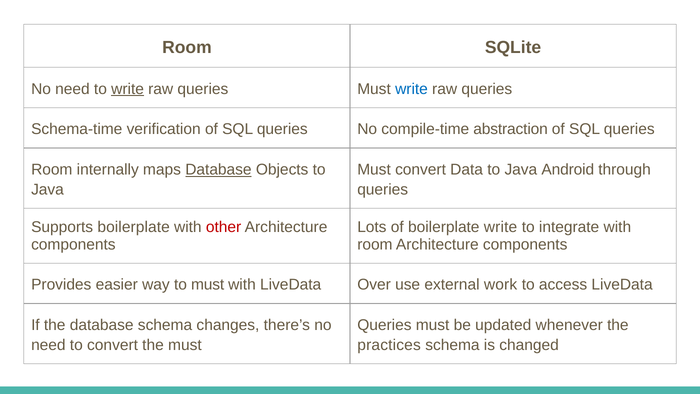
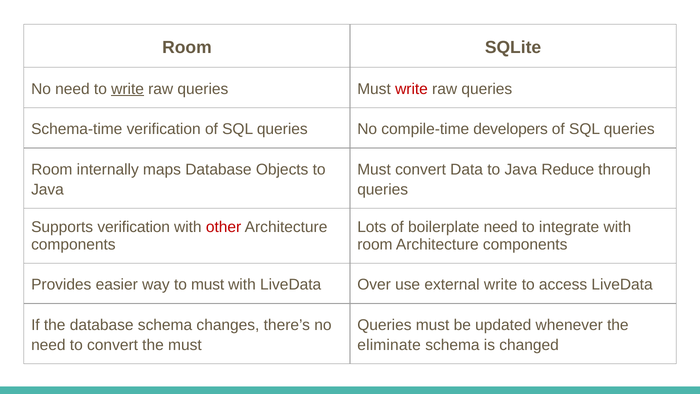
write colour: blue -> red (412, 89)
abstraction: abstraction -> developers (511, 129)
Database underline: present -> none (218, 170)
Android: Android -> Reduce (568, 170)
Supports boilerplate: boilerplate -> verification (134, 227)
boilerplate write: write -> need (501, 227)
external work: work -> write (501, 285)
practices: practices -> eliminate (389, 345)
